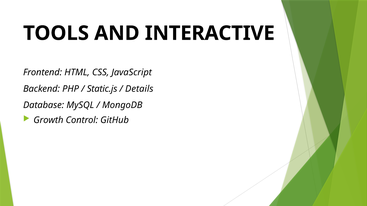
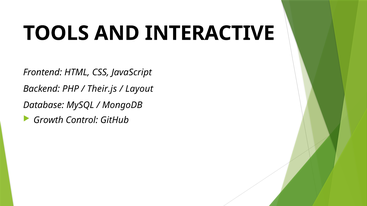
Static.js: Static.js -> Their.js (102, 89)
Details: Details -> Layout (139, 89)
